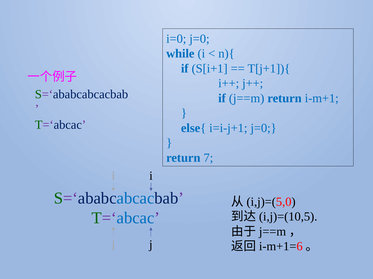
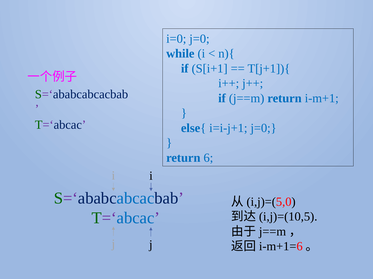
7: 7 -> 6 (208, 158)
